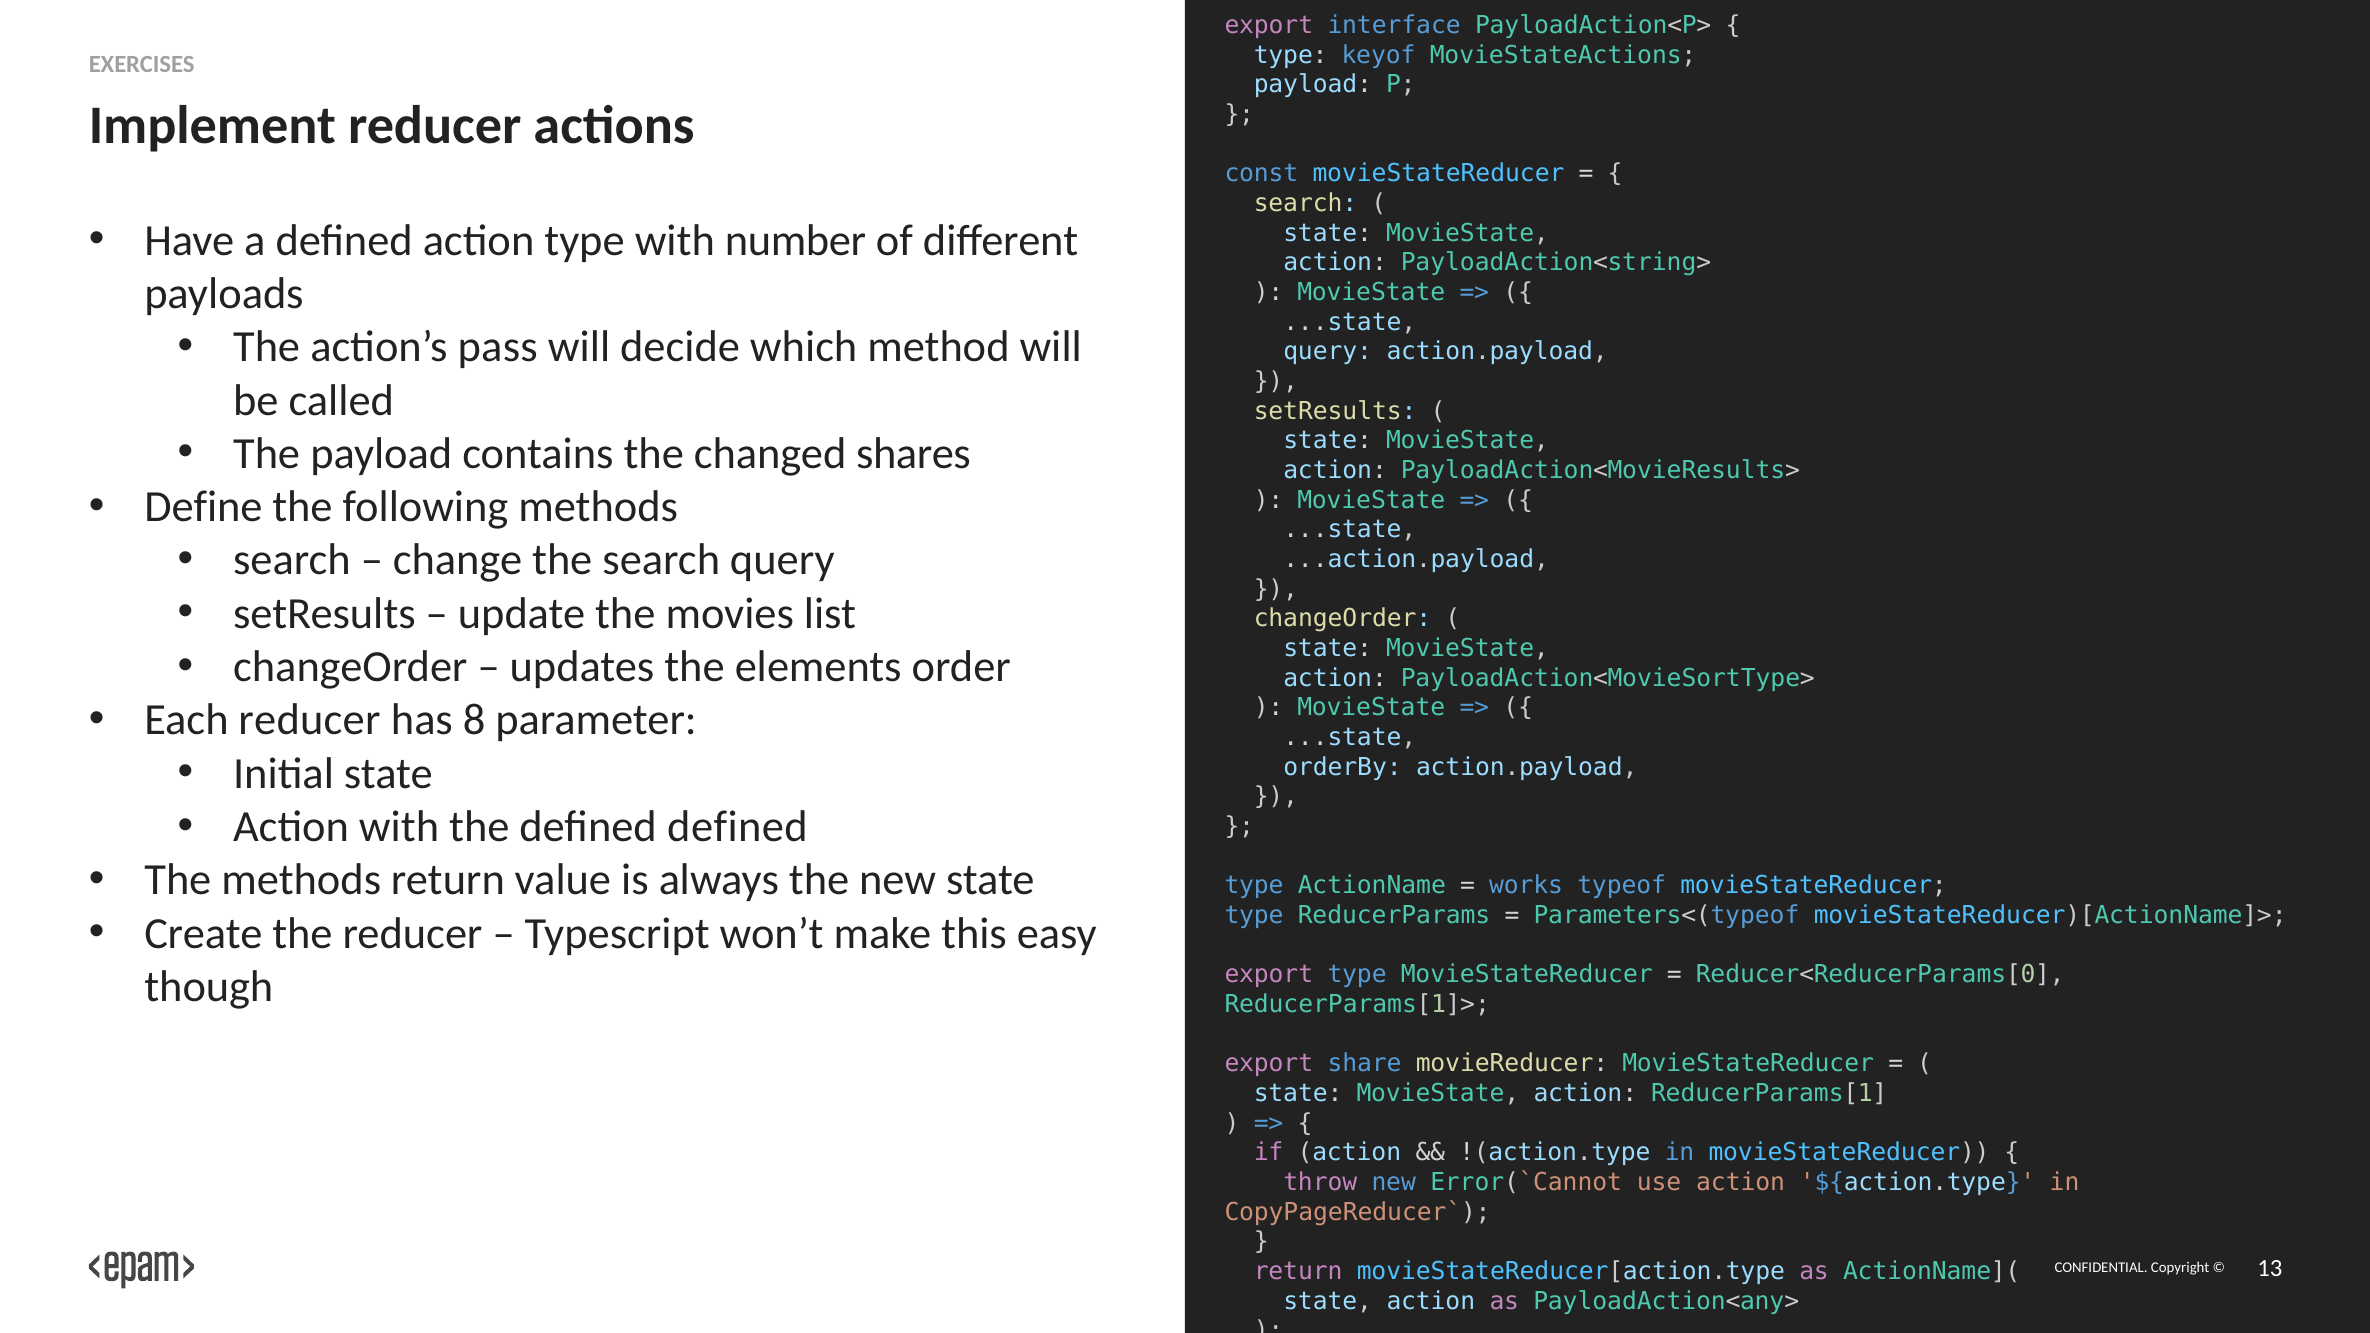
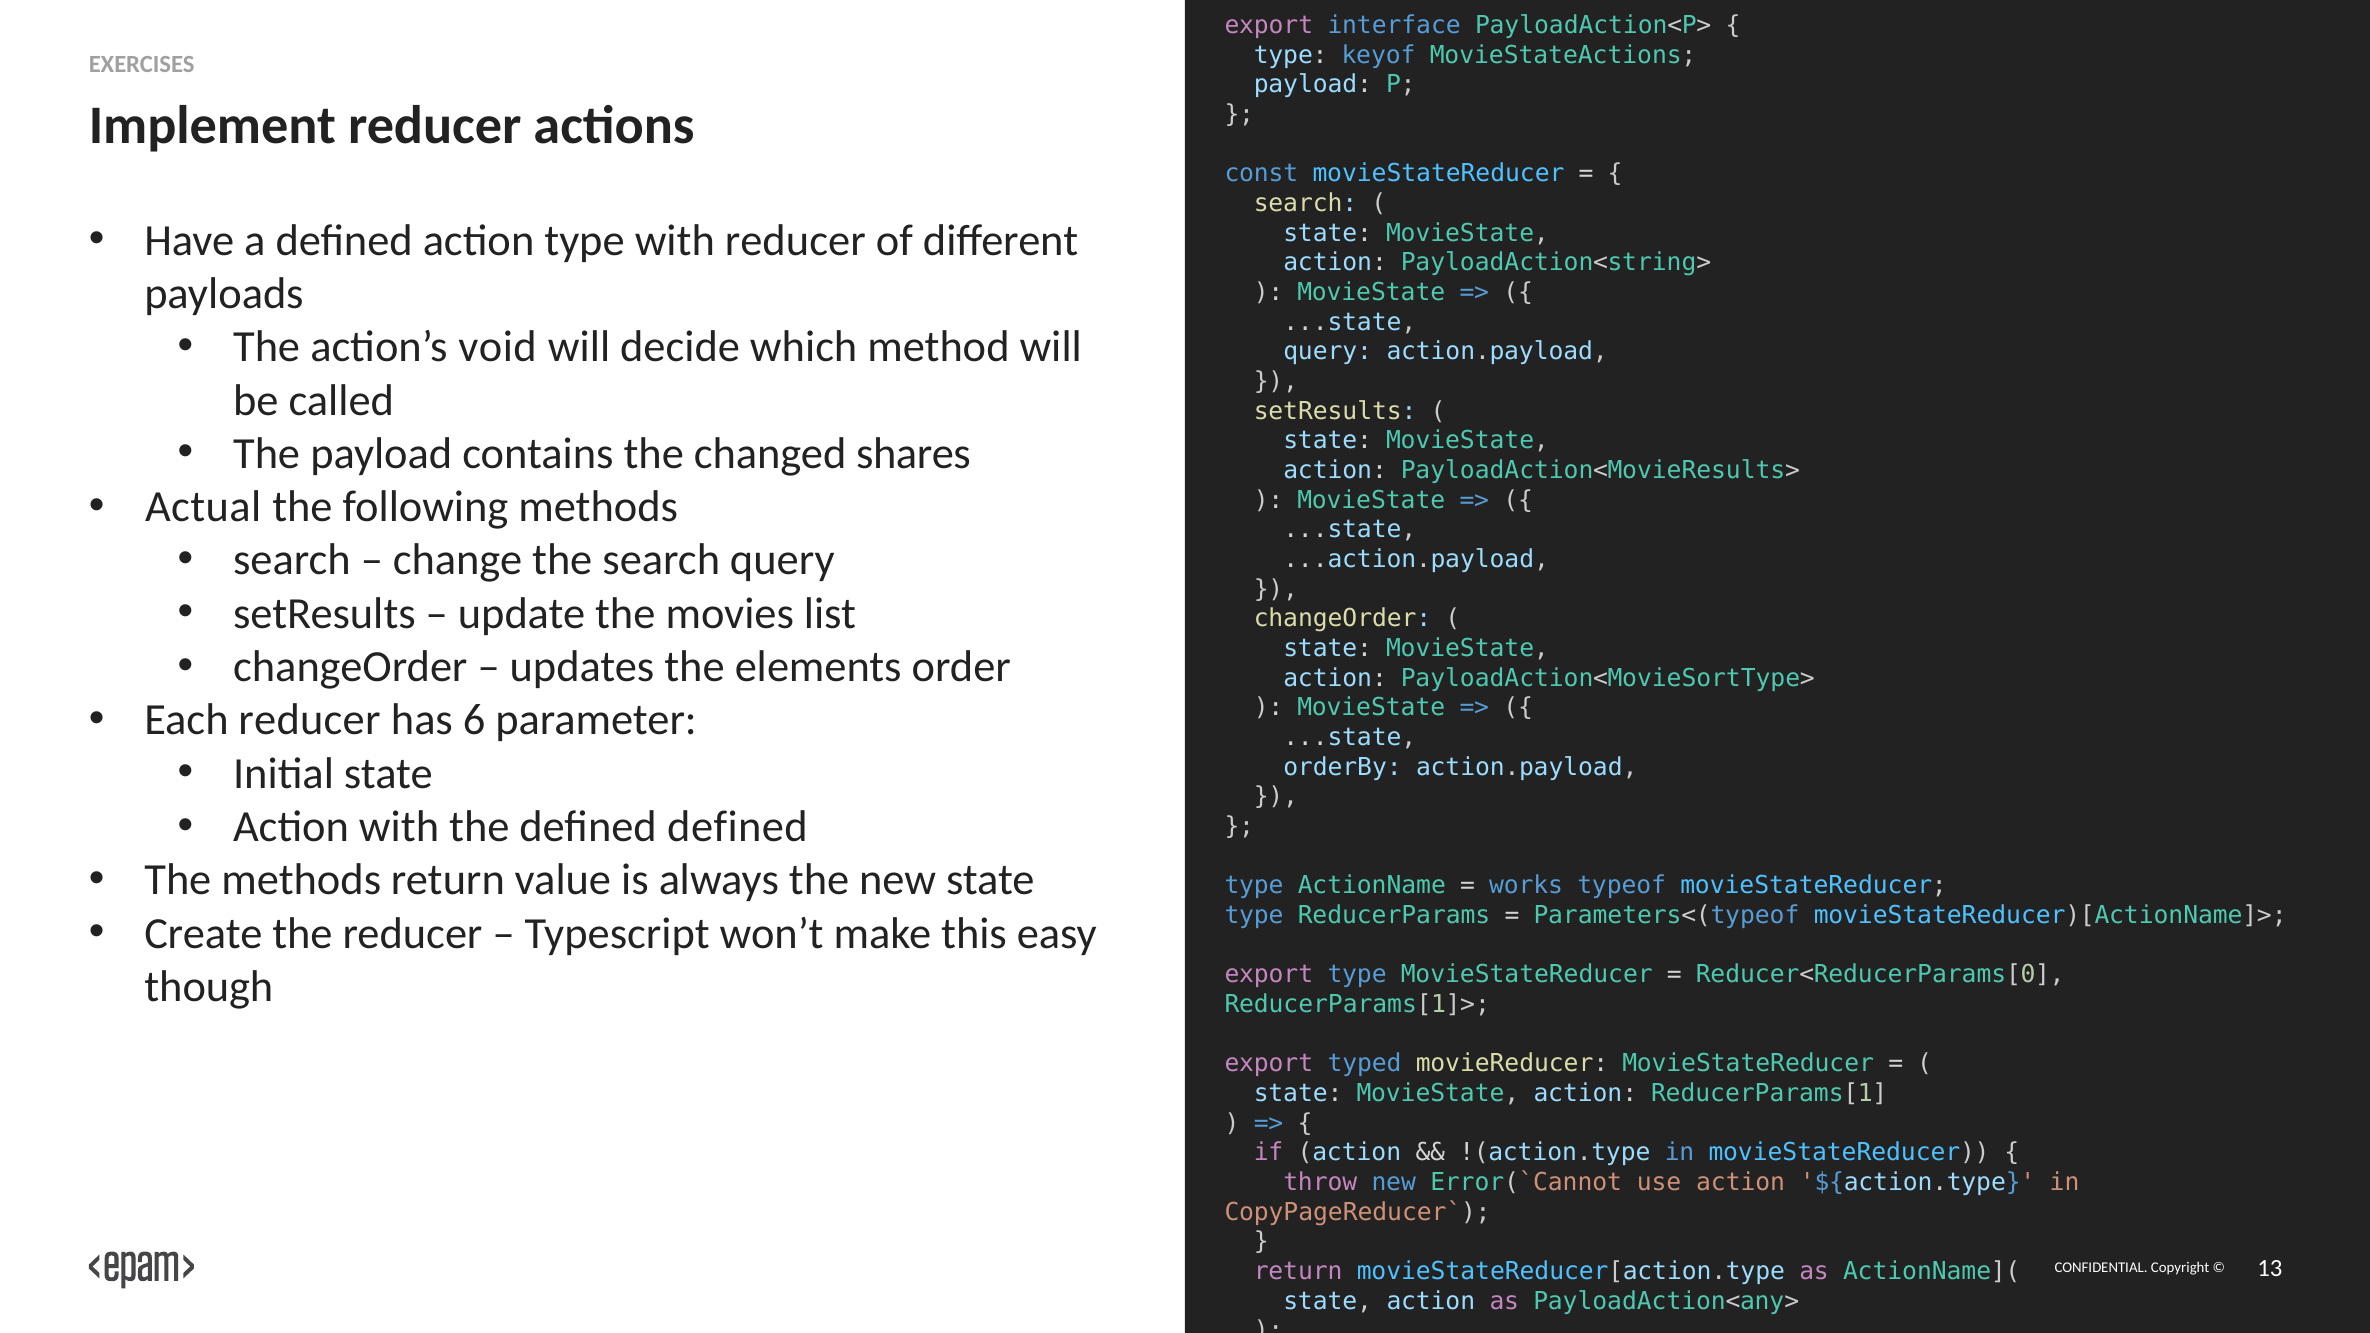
with number: number -> reducer (795, 240)
pass: pass -> void (498, 347)
Define: Define -> Actual (203, 507)
8: 8 -> 6 (474, 720)
share: share -> typed (1365, 1064)
